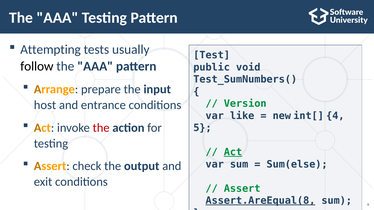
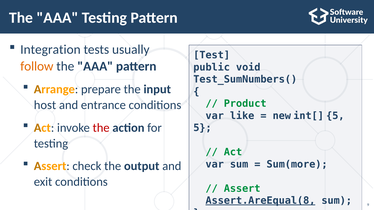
Attempting: Attempting -> Integration (50, 50)
follow colour: black -> orange (37, 66)
Version: Version -> Product (245, 104)
int[ 4: 4 -> 5 (335, 116)
Act underline: present -> none (233, 152)
Sum(else: Sum(else -> Sum(more (297, 164)
